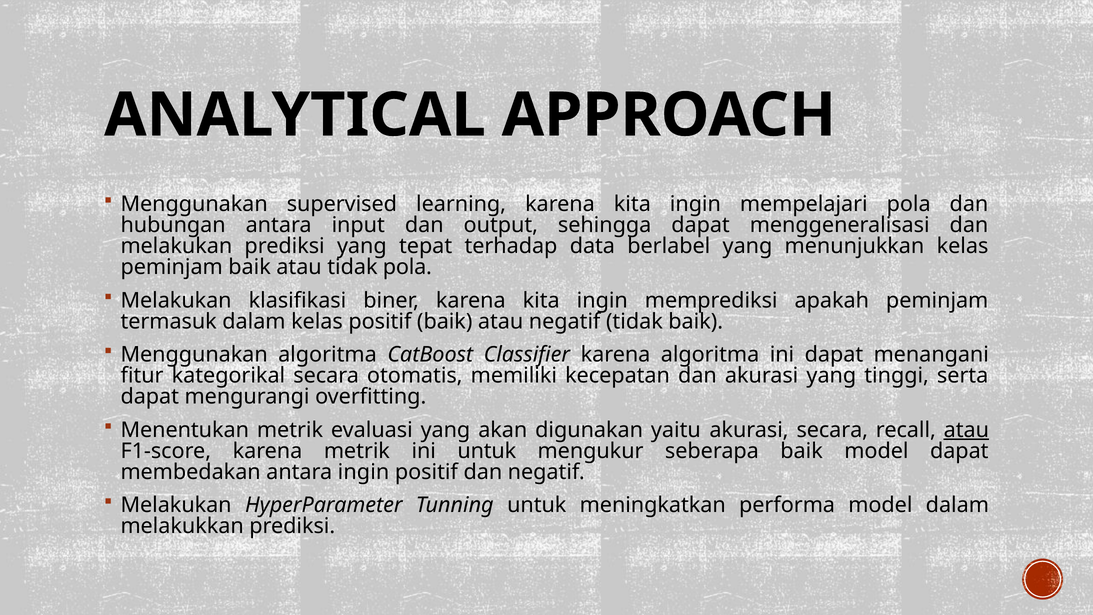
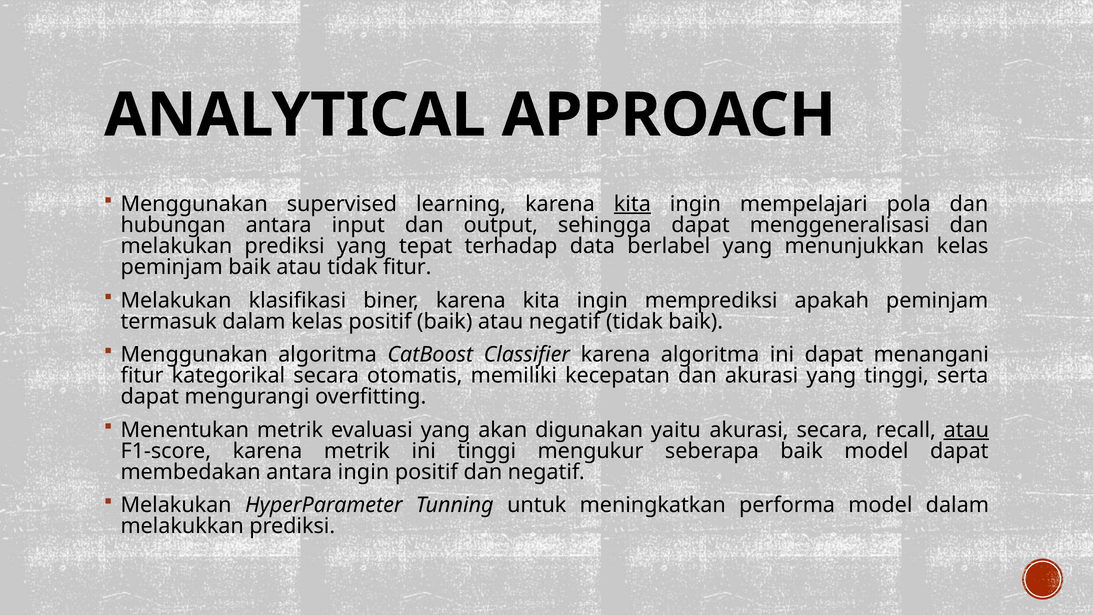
kita underline: none -> present (632, 204)
tidak pola: pola -> fitur (407, 267)
ini untuk: untuk -> tinggi (487, 451)
